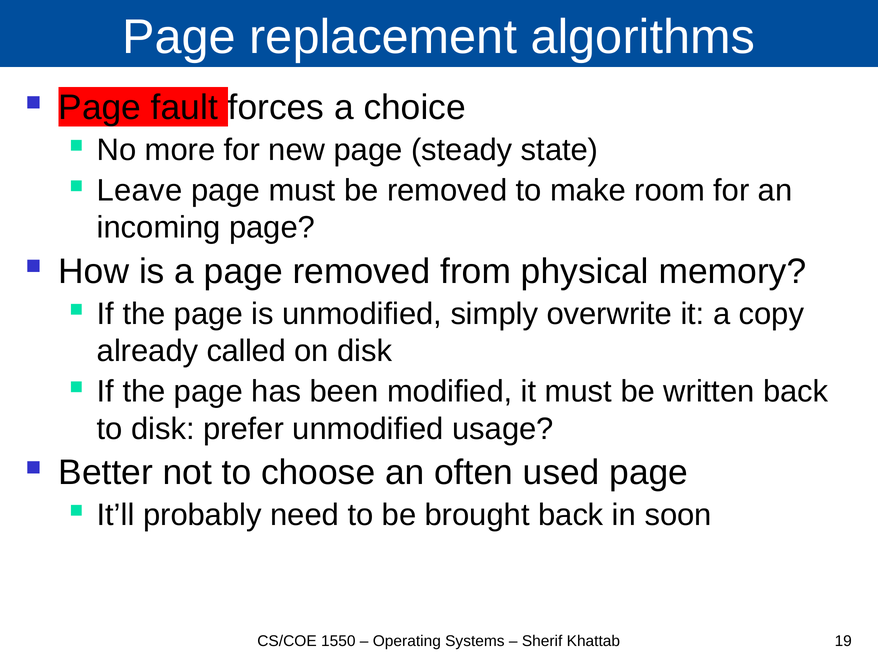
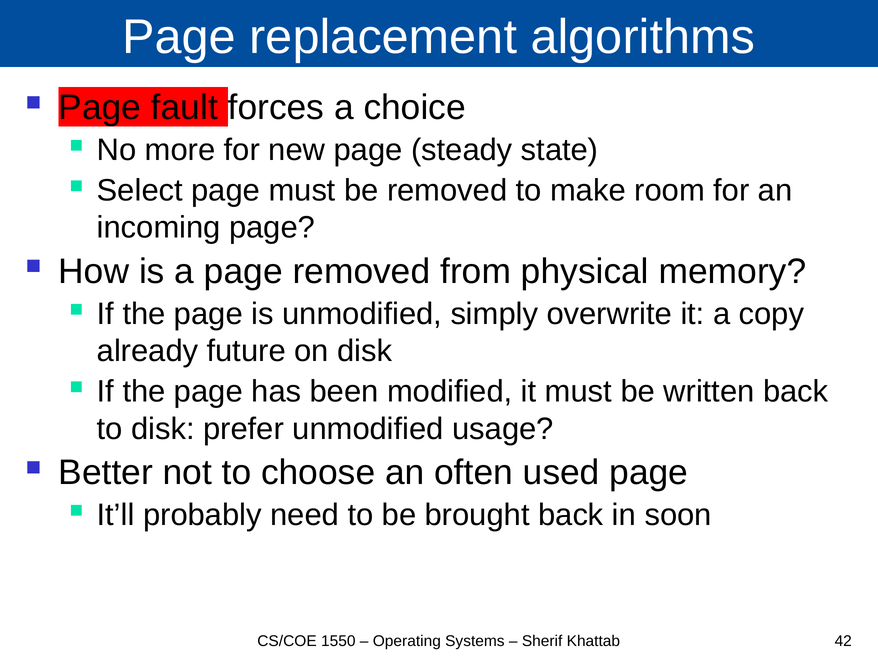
Leave: Leave -> Select (140, 190)
called: called -> future (246, 351)
19: 19 -> 42 (843, 641)
